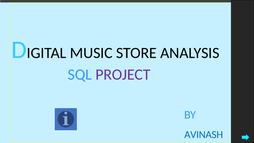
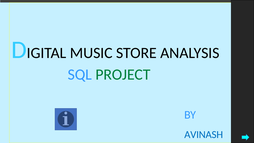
PROJECT colour: purple -> green (123, 74)
